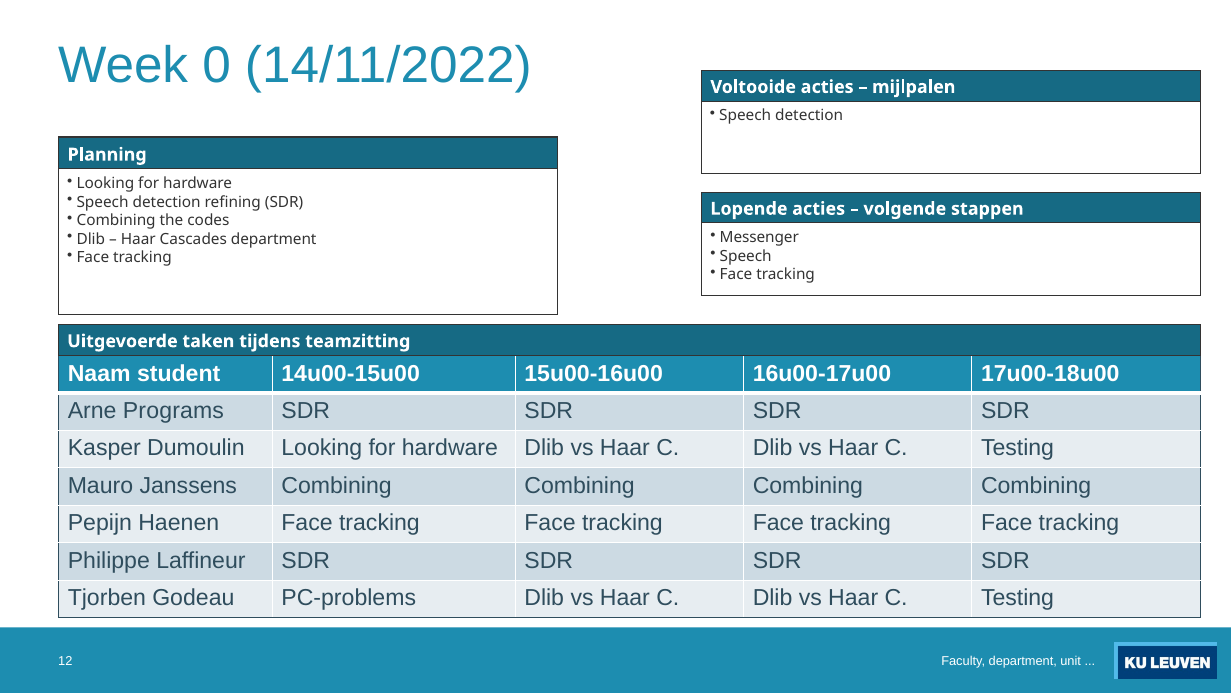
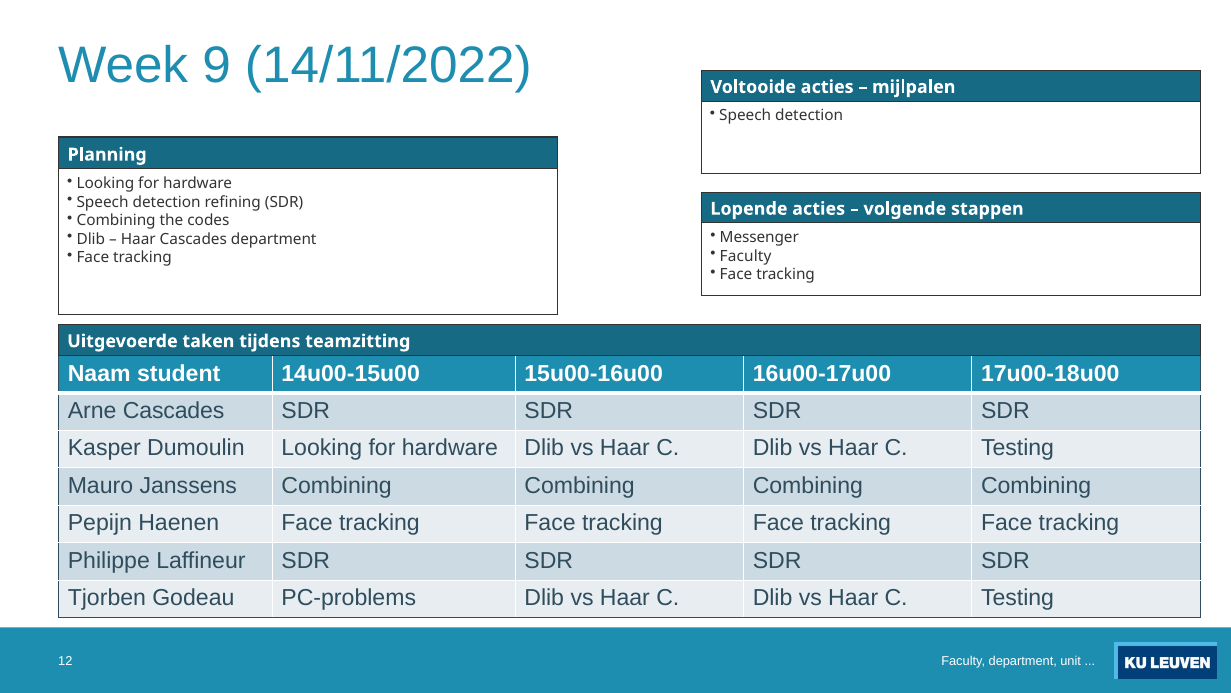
0: 0 -> 9 (217, 66)
Speech: Speech -> Faculty (746, 256)
Arne Programs: Programs -> Cascades (174, 411)
